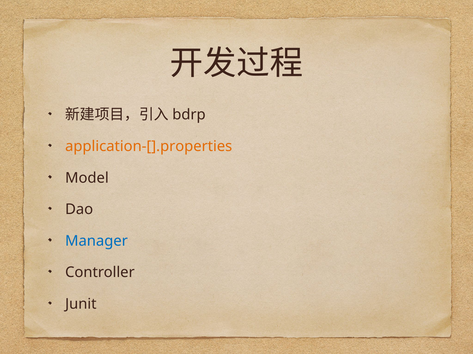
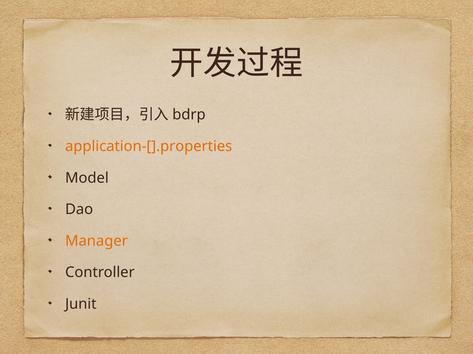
Manager colour: blue -> orange (96, 241)
